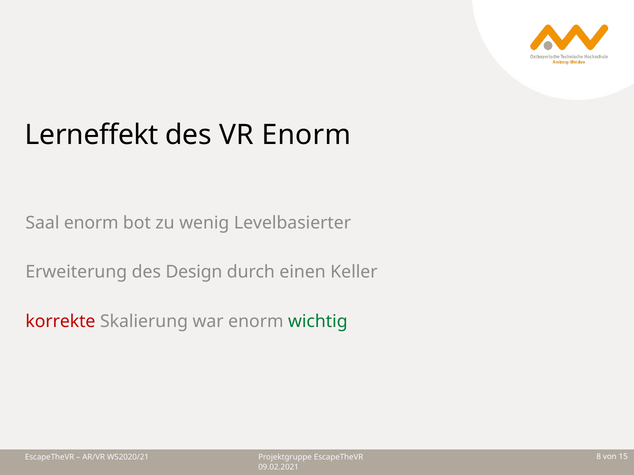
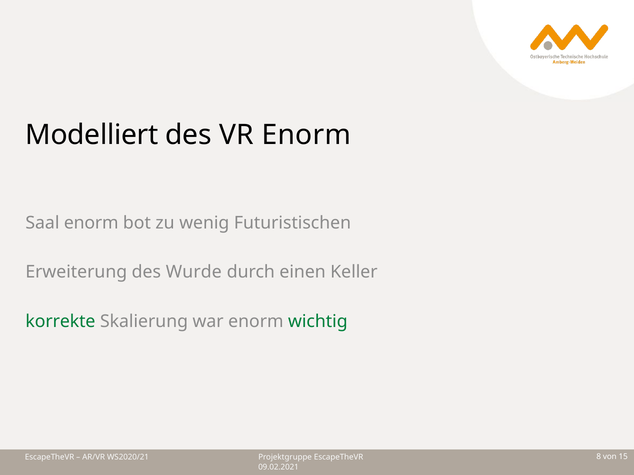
Lerneffekt: Lerneffekt -> Modelliert (92, 135)
Levelbasierter: Levelbasierter -> Futuristischen (292, 223)
Design: Design -> Wurde (194, 272)
korrekte colour: red -> green (60, 322)
